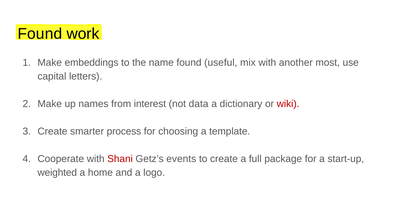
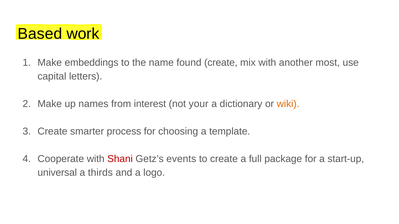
Found: Found -> Based (40, 34)
found useful: useful -> create (221, 63)
data: data -> your (199, 104)
wiki colour: red -> orange (288, 104)
weighted: weighted -> universal (57, 173)
home: home -> thirds (100, 173)
